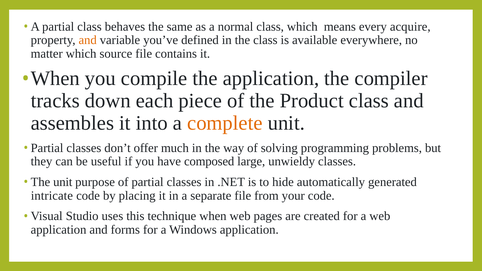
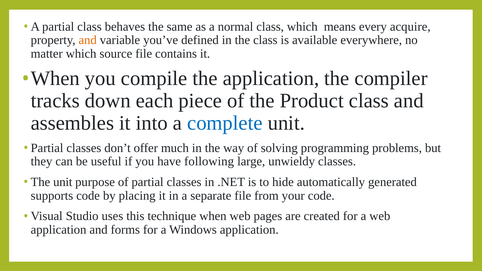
complete colour: orange -> blue (225, 123)
composed: composed -> following (209, 162)
intricate: intricate -> supports (52, 196)
